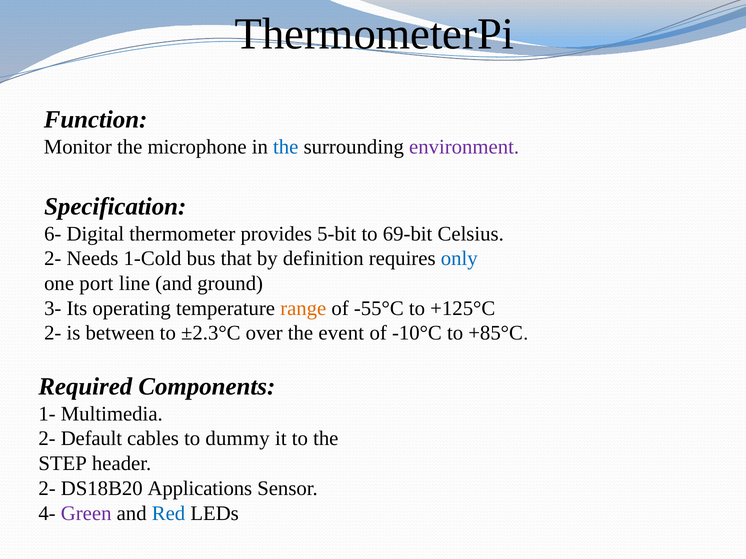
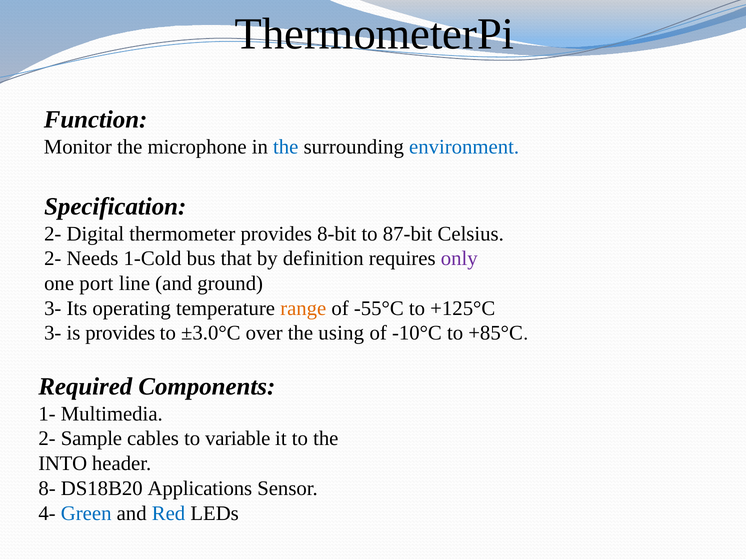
environment colour: purple -> blue (464, 147)
6-: 6- -> 2- (53, 234)
5-bit: 5-bit -> 8-bit (337, 234)
69-bit: 69-bit -> 87-bit (408, 234)
only colour: blue -> purple (459, 259)
2-: 2- -> 3- (53, 333)
is between: between -> provides (120, 333)
±2.3°C: ±2.3°C -> ±3.0°C (211, 333)
event: event -> using (341, 333)
Default: Default -> Sample (91, 439)
dummy: dummy -> variable (238, 439)
STEP: STEP -> INTO (63, 464)
2-: 2- -> 8- (47, 489)
Green colour: purple -> blue (86, 514)
